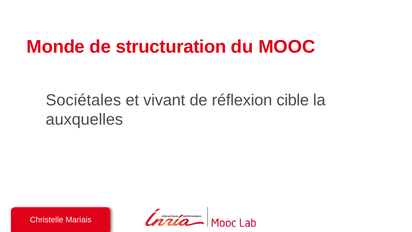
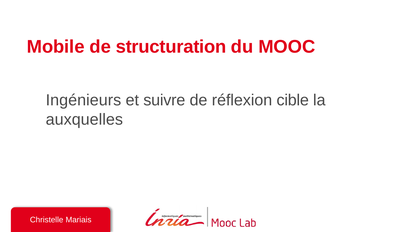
Monde: Monde -> Mobile (56, 47)
Sociétales: Sociétales -> Ingénieurs (83, 100)
vivant: vivant -> suivre (164, 100)
